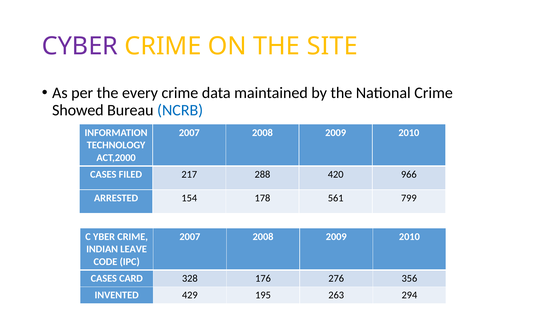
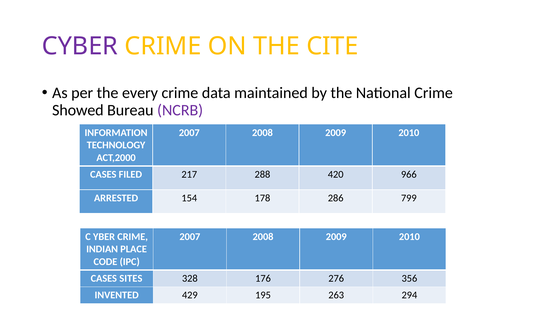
SITE: SITE -> CITE (332, 46)
NCRB colour: blue -> purple (180, 110)
561: 561 -> 286 (336, 198)
LEAVE: LEAVE -> PLACE (134, 249)
CARD: CARD -> SITES (131, 278)
